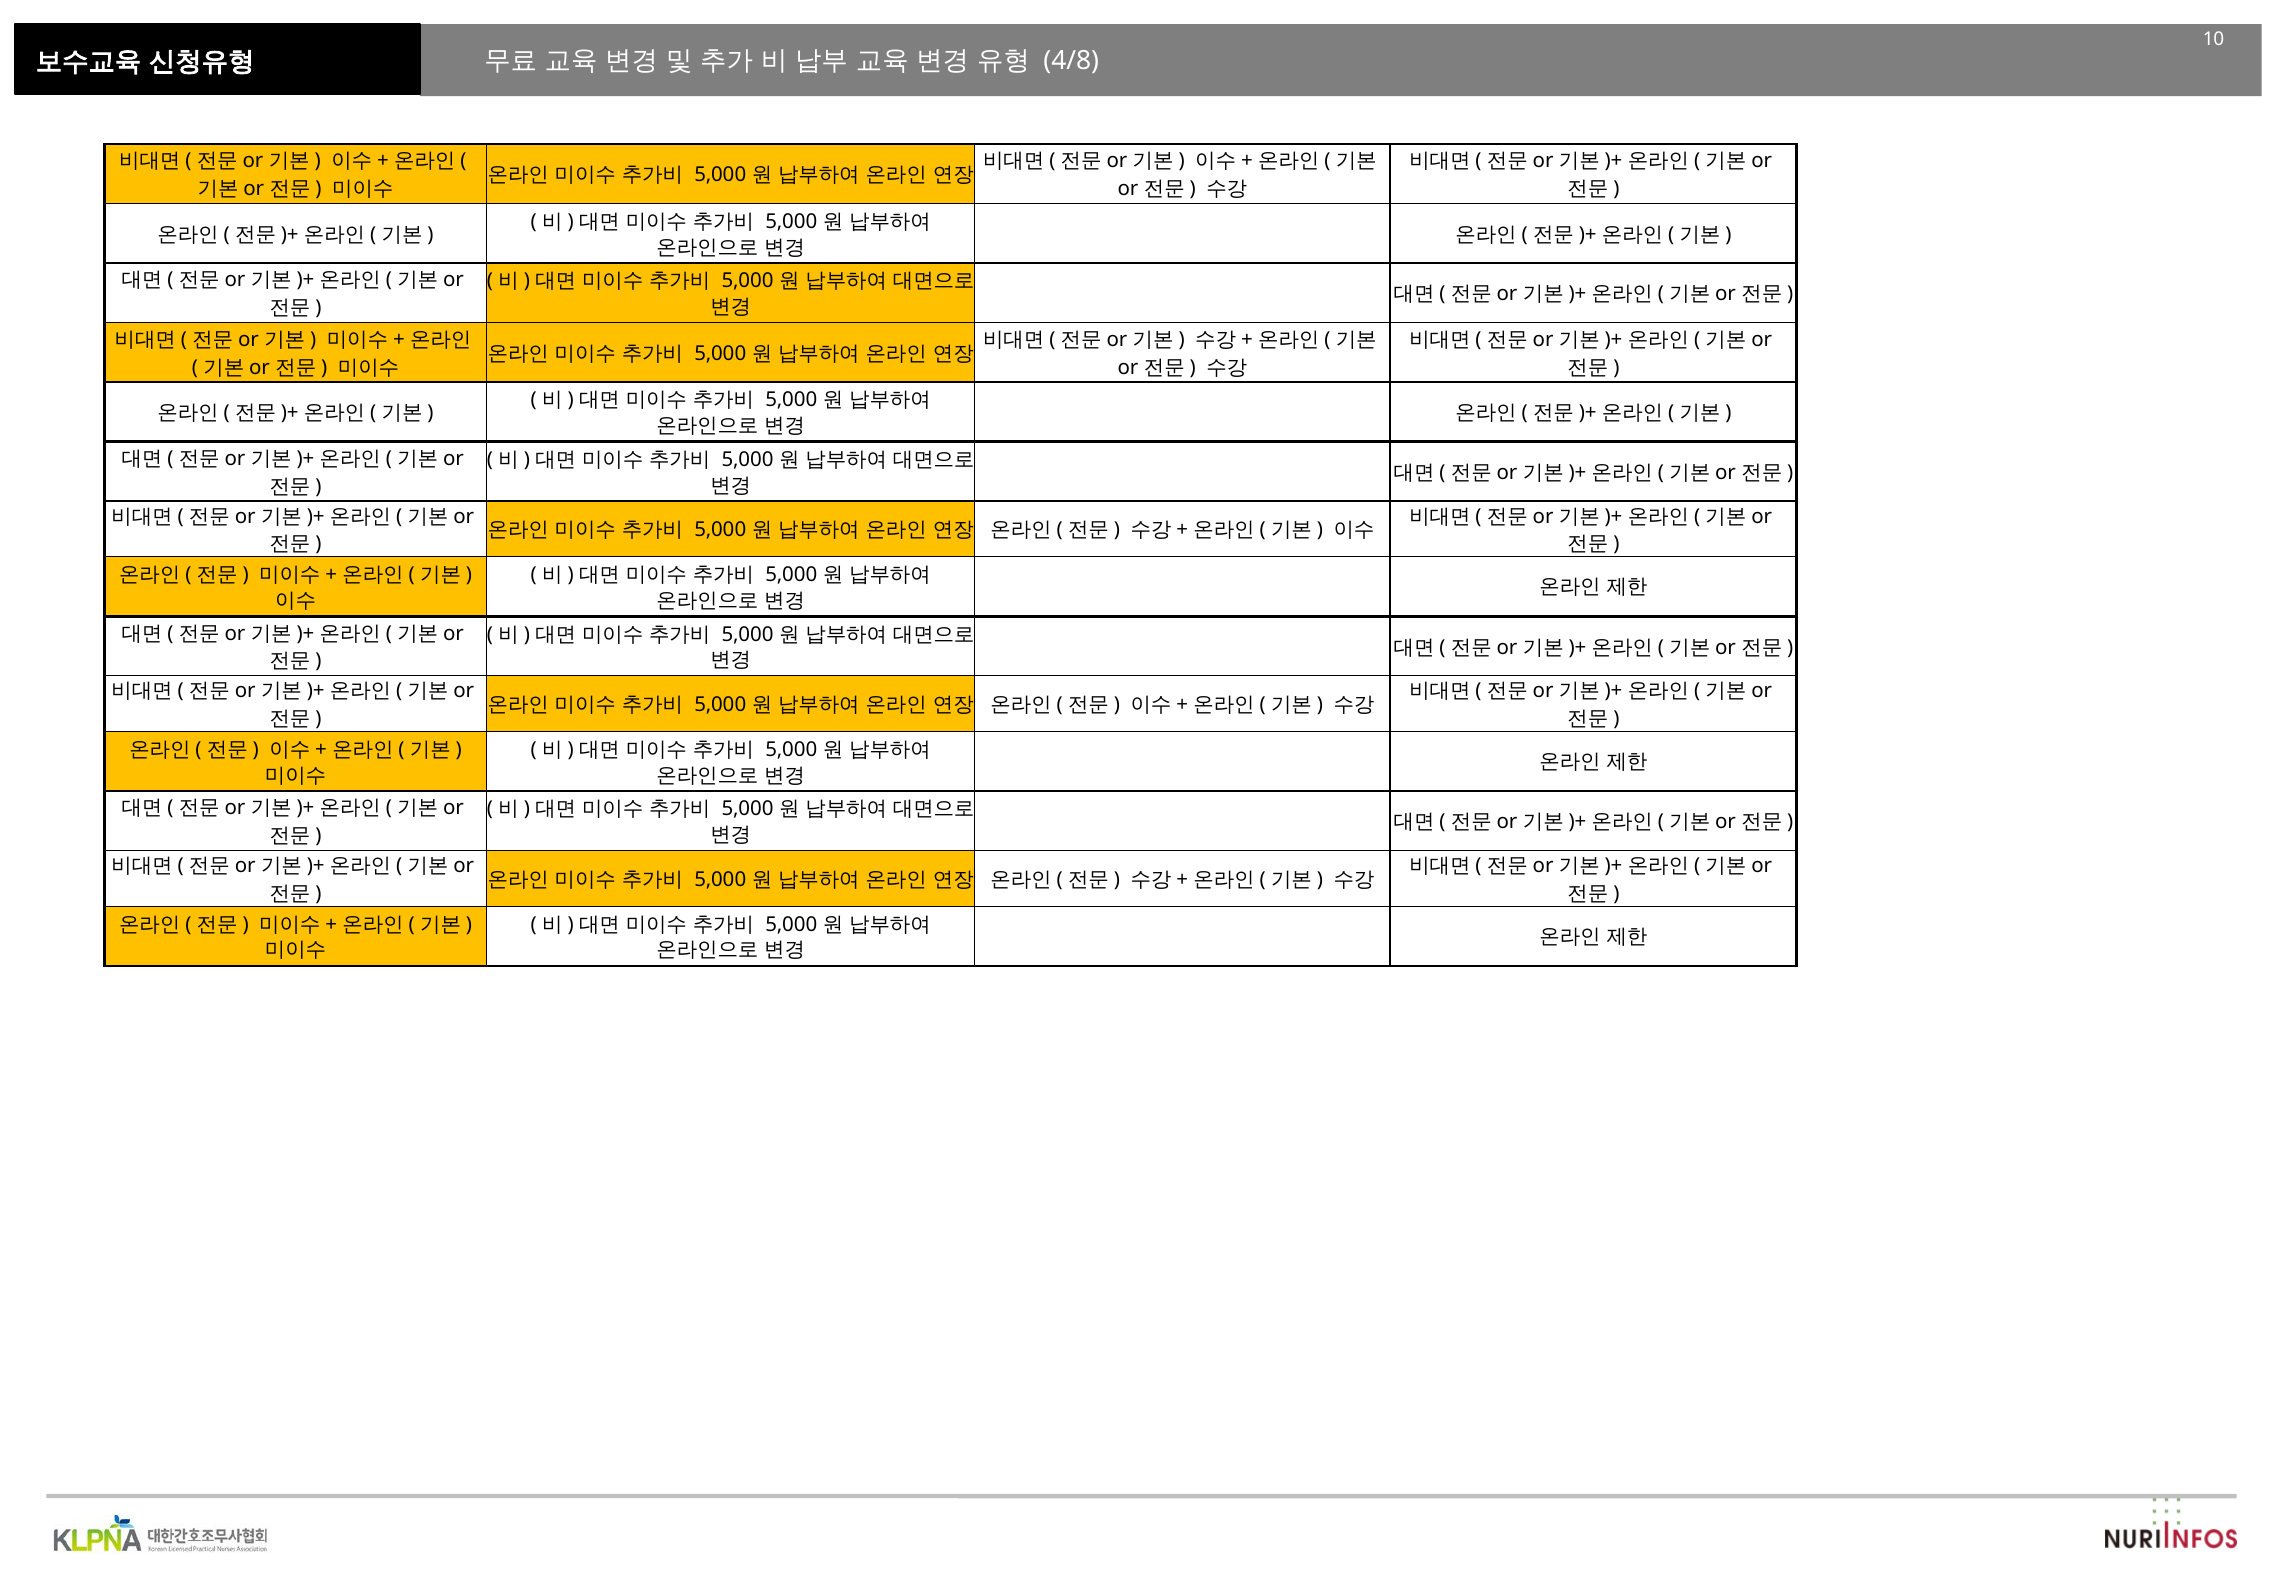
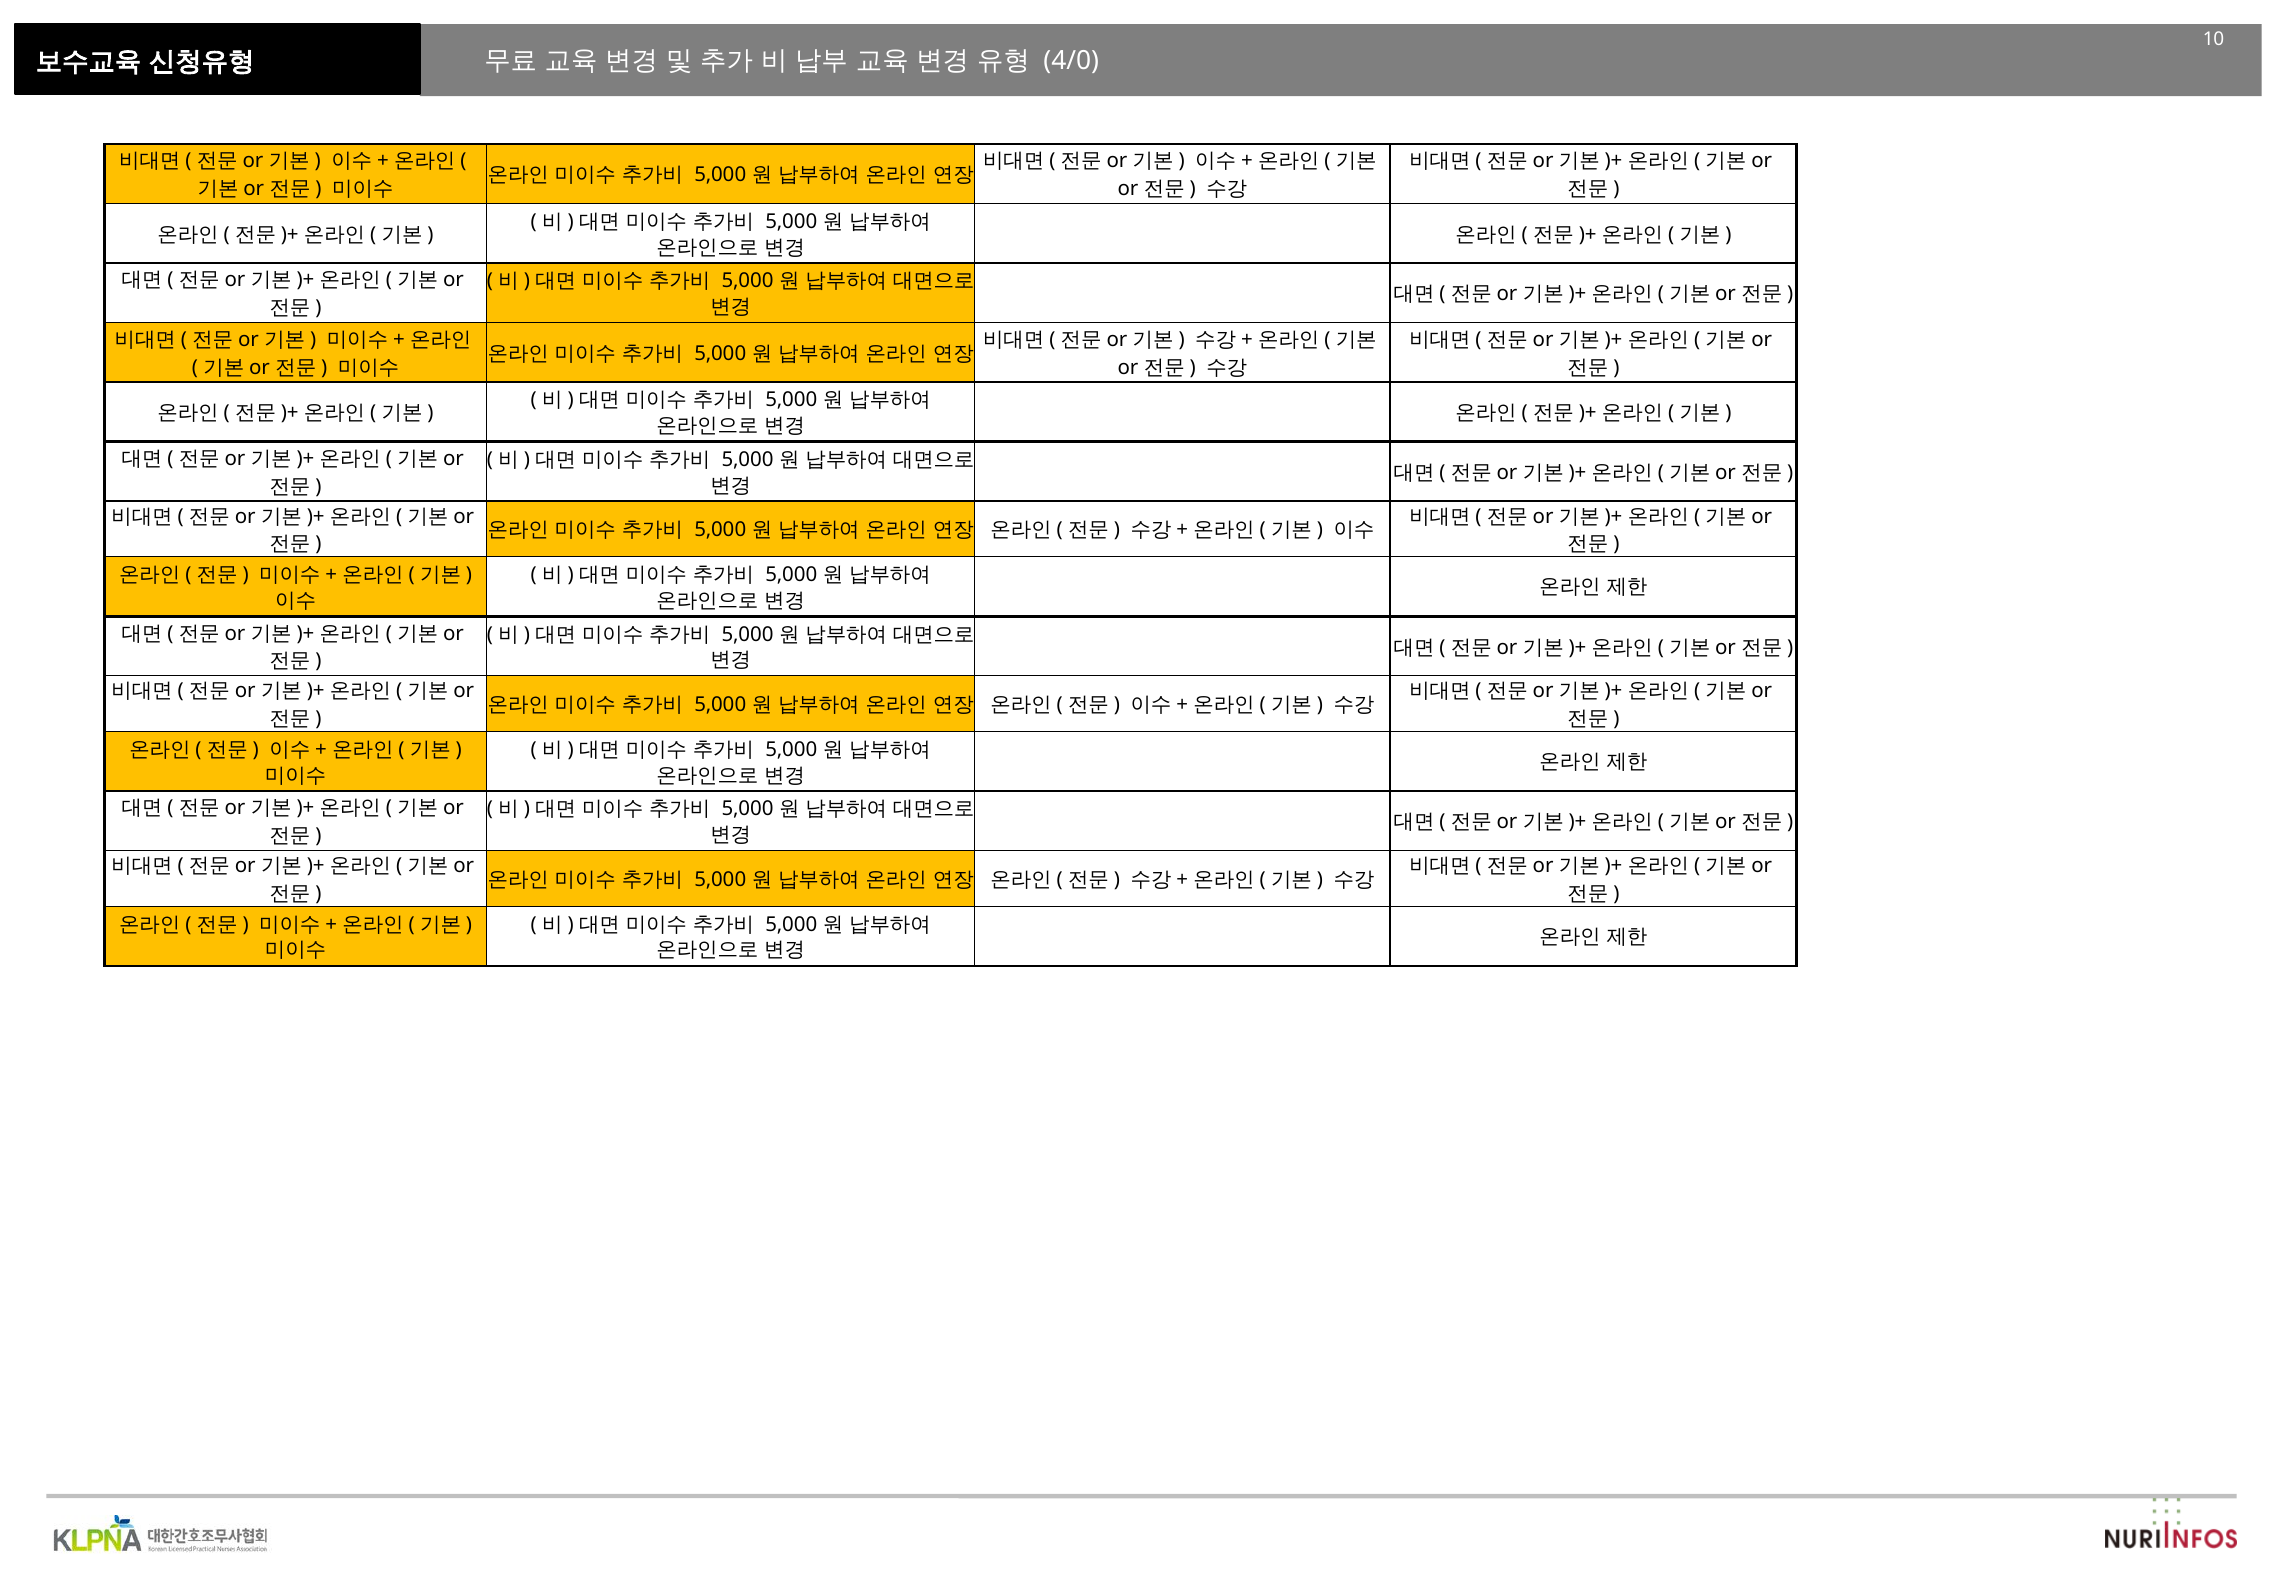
4/8: 4/8 -> 4/0 (1071, 61)
